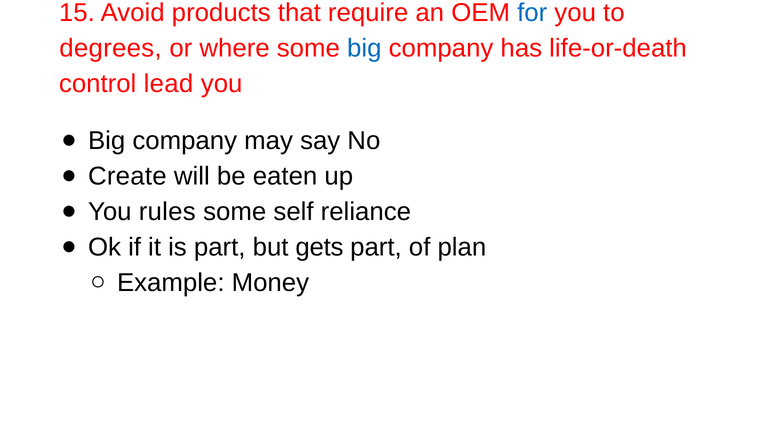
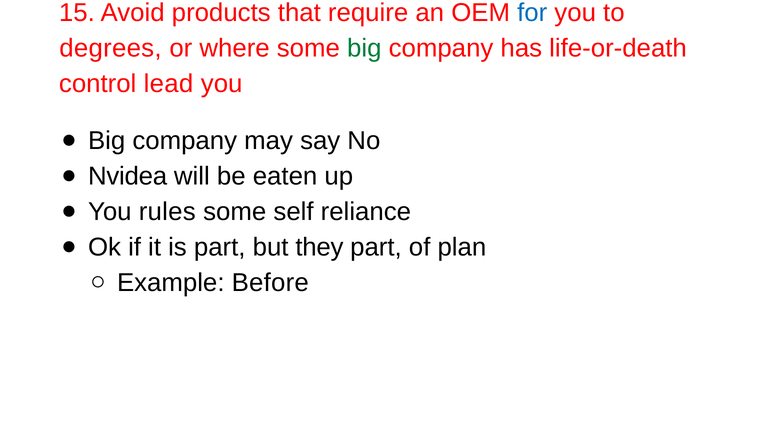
big colour: blue -> green (364, 48)
Create: Create -> Nvidea (128, 176)
gets: gets -> they (319, 247)
Money: Money -> Before (270, 283)
